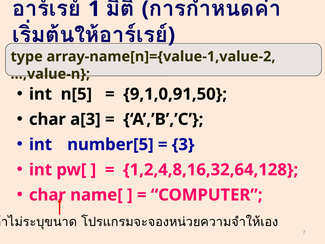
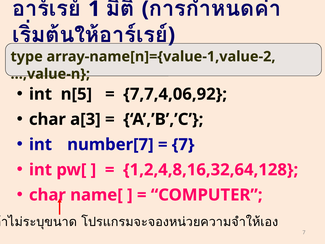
9,1,0,91,50: 9,1,0,91,50 -> 7,7,4,06,92 (175, 94)
number[5: number[5 -> number[7 (110, 144)
3: 3 -> 7 (183, 144)
